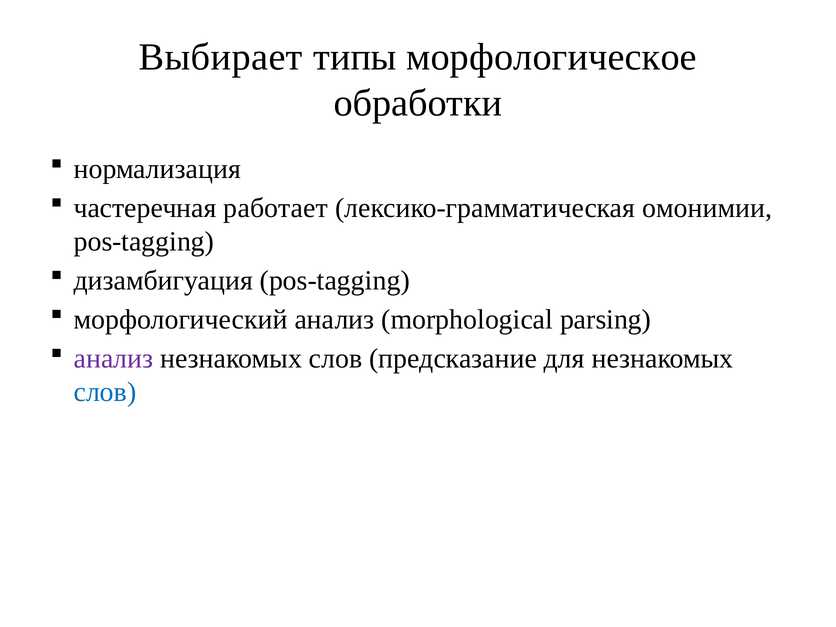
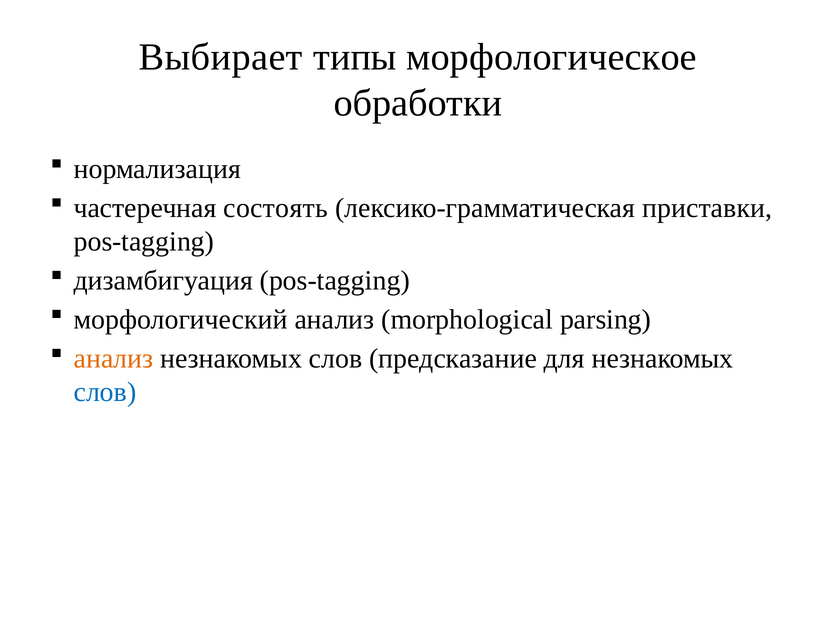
работает: работает -> состоять (276, 208)
омонимии: омонимии -> приставки (707, 208)
анализ colour: purple -> orange (113, 359)
